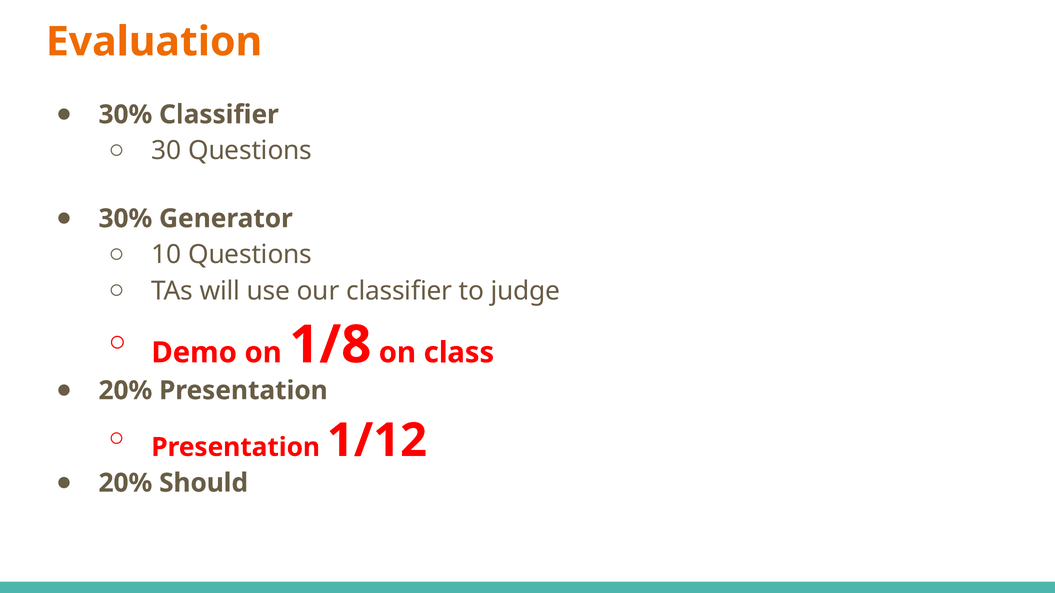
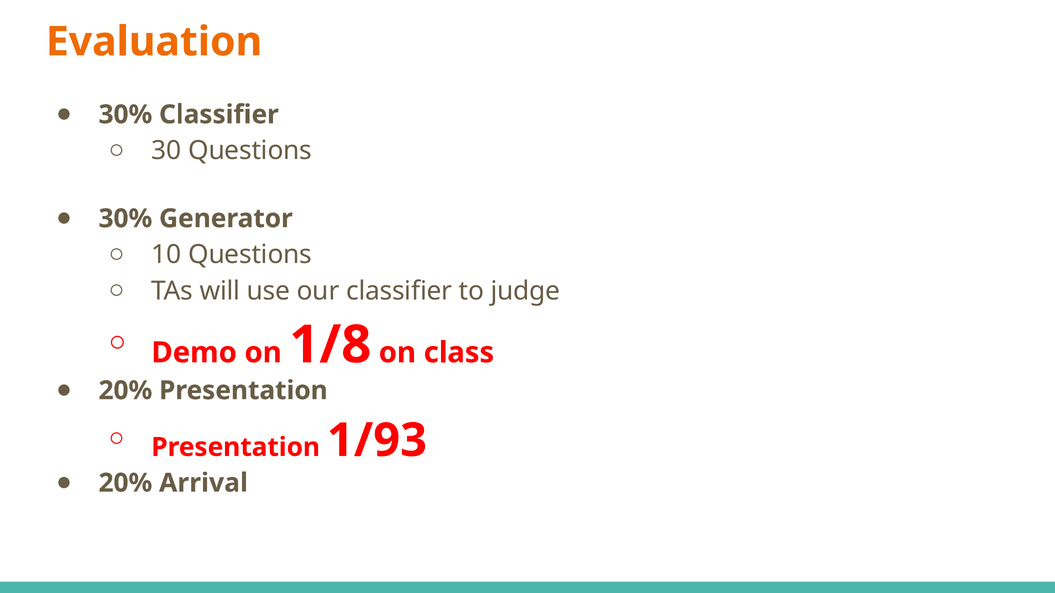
1/12: 1/12 -> 1/93 (377, 441)
Should: Should -> Arrival (203, 483)
